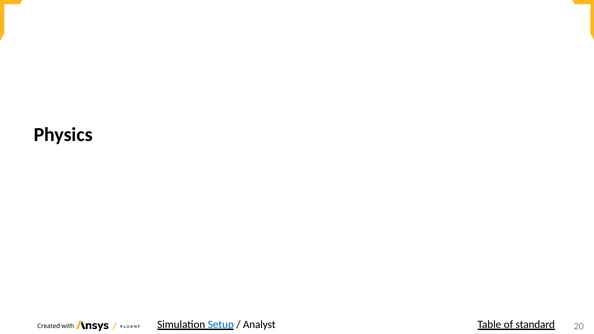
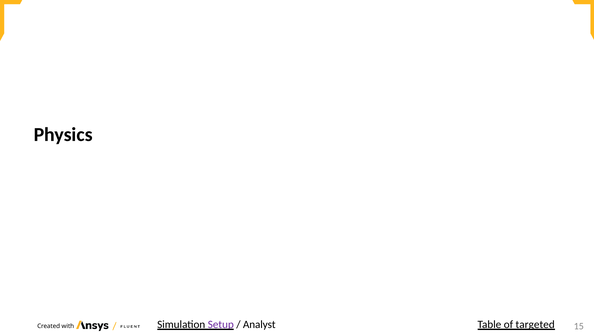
Setup colour: blue -> purple (221, 325)
standard: standard -> targeted (535, 325)
20: 20 -> 15 (579, 326)
